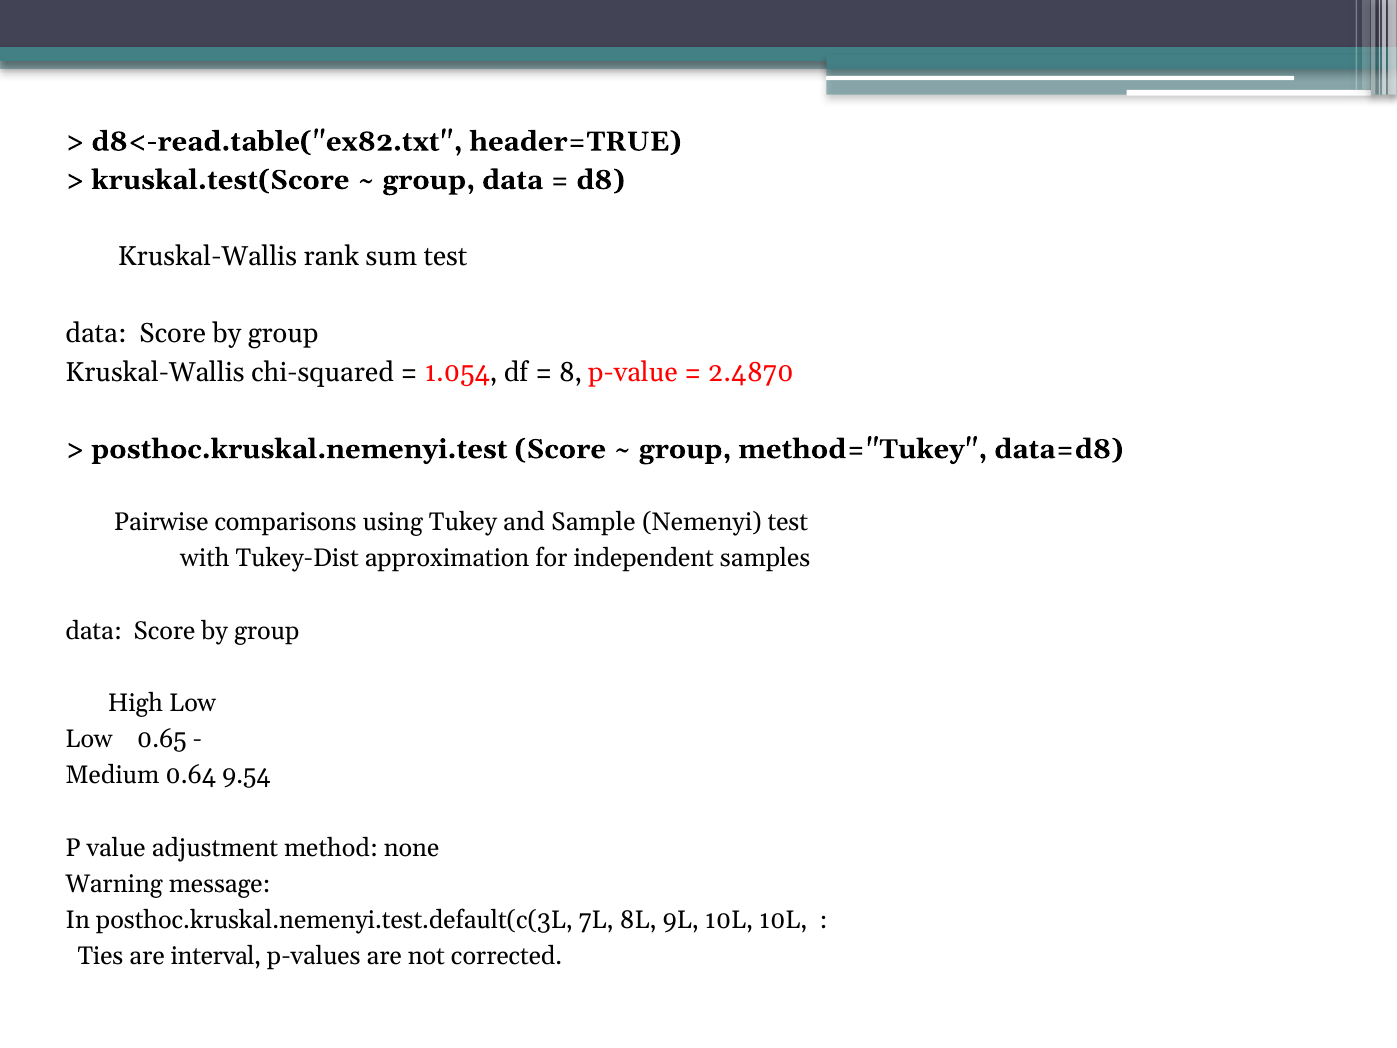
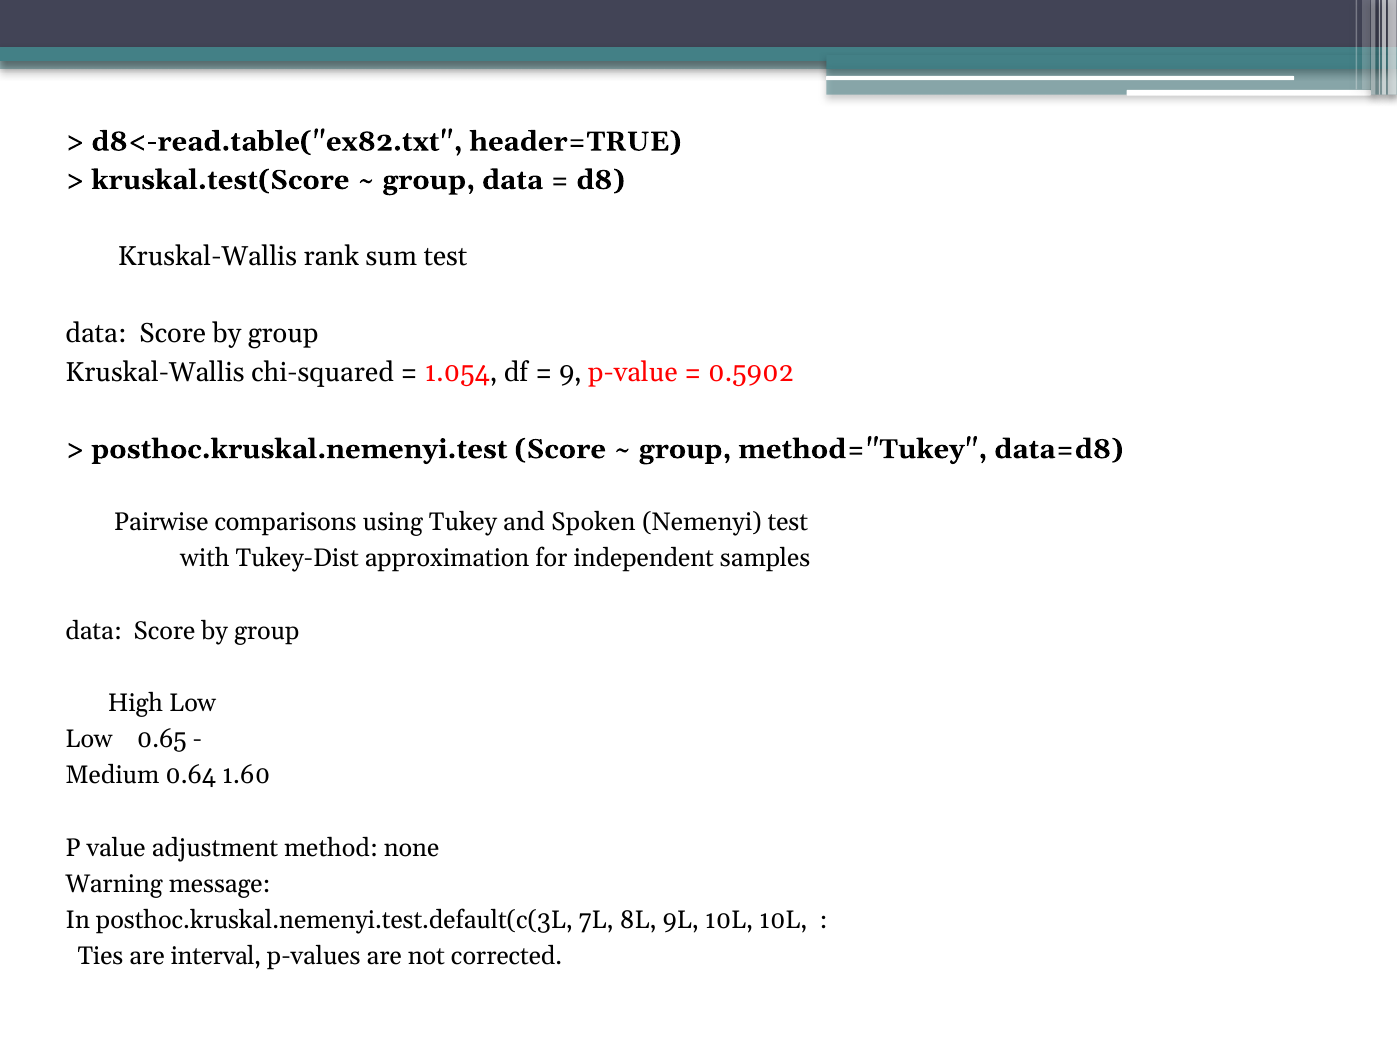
8: 8 -> 9 (570, 372)
2.4870: 2.4870 -> 0.5902 (751, 372)
Sample: Sample -> Spoken (593, 522)
9.54: 9.54 -> 1.60 (246, 775)
